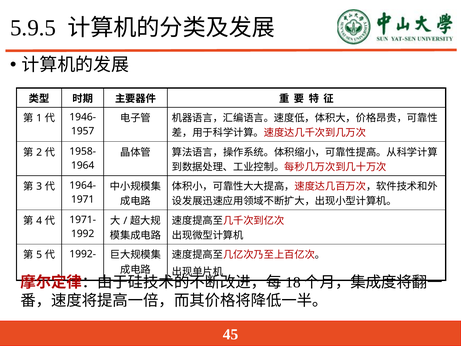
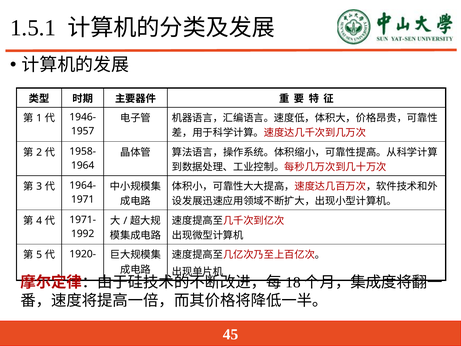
5.9.5: 5.9.5 -> 1.5.1 (33, 28)
1992-: 1992- -> 1920- (83, 254)
